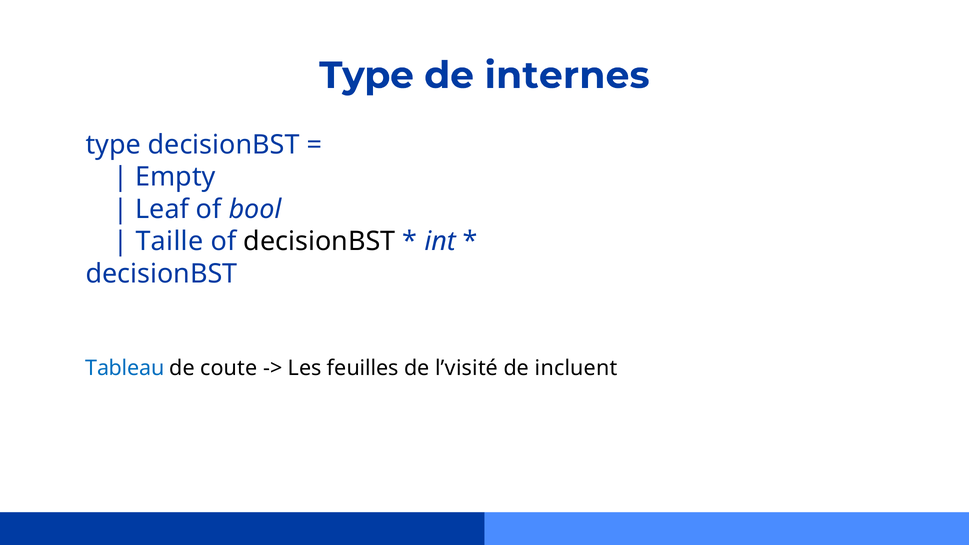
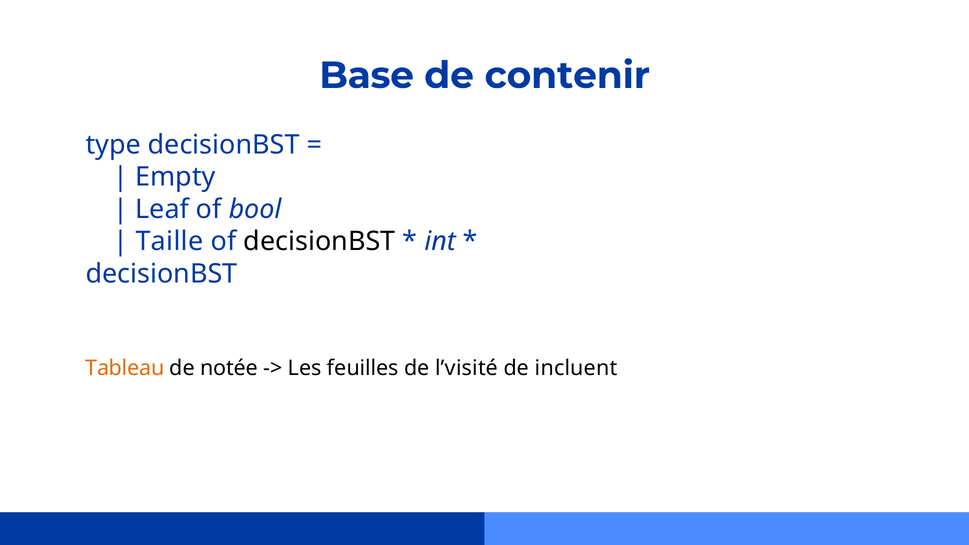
Type: Type -> Base (367, 76)
internes: internes -> contenir (567, 76)
Tableau colour: blue -> orange (125, 368)
coute: coute -> notée (229, 368)
